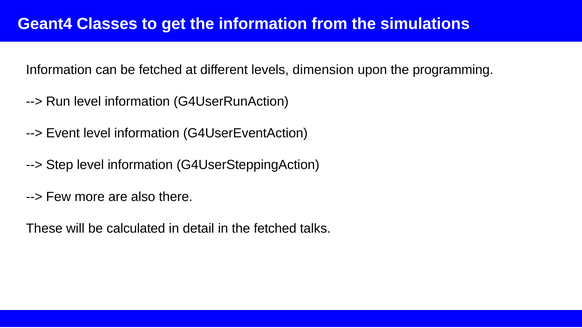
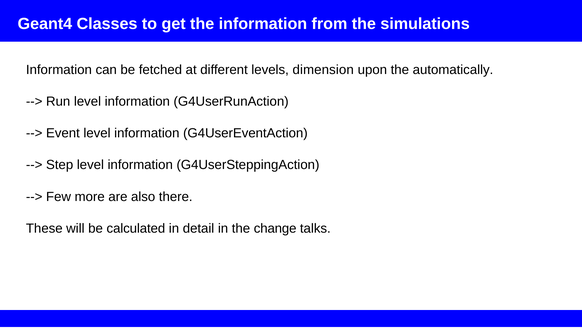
programming: programming -> automatically (453, 70)
the fetched: fetched -> change (275, 228)
